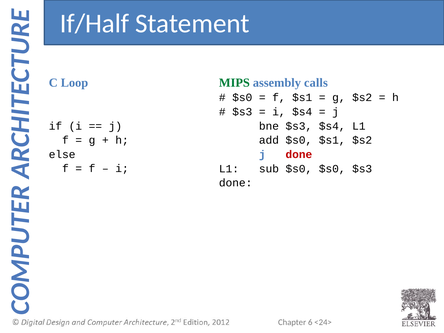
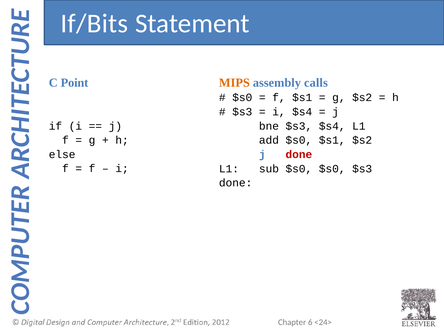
If/Half: If/Half -> If/Bits (94, 24)
Loop: Loop -> Point (75, 83)
MIPS colour: green -> orange (234, 83)
